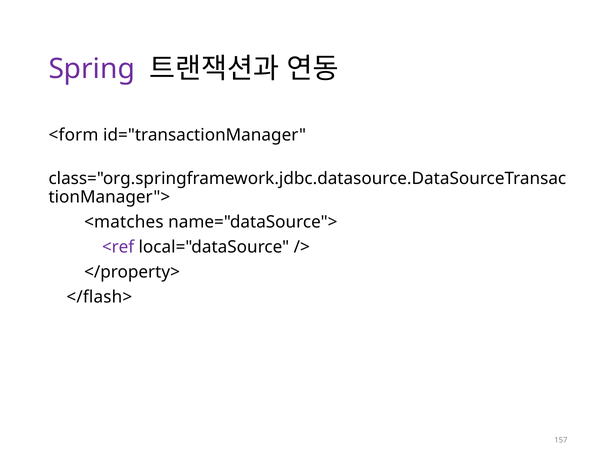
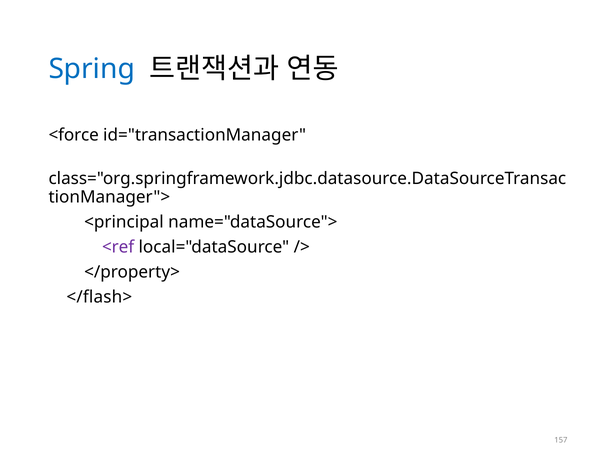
Spring colour: purple -> blue (92, 69)
<form: <form -> <force (74, 135)
<matches: <matches -> <principal (124, 222)
